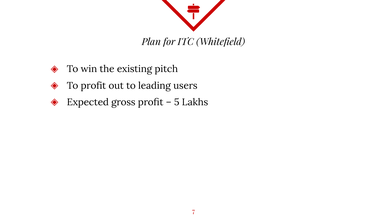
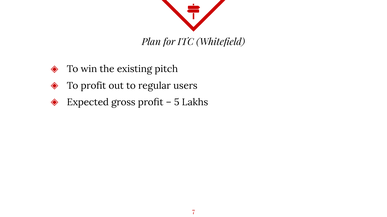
leading: leading -> regular (154, 86)
